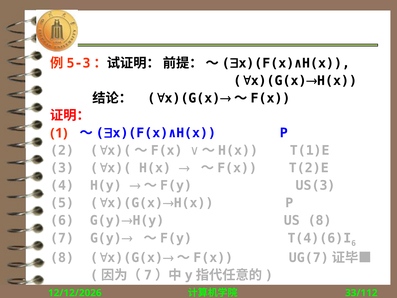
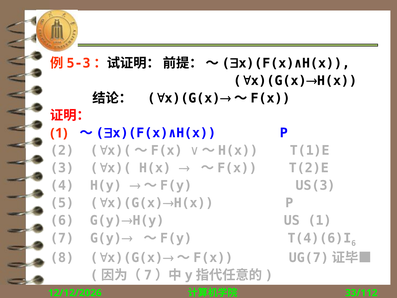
US 8: 8 -> 1 (320, 220)
